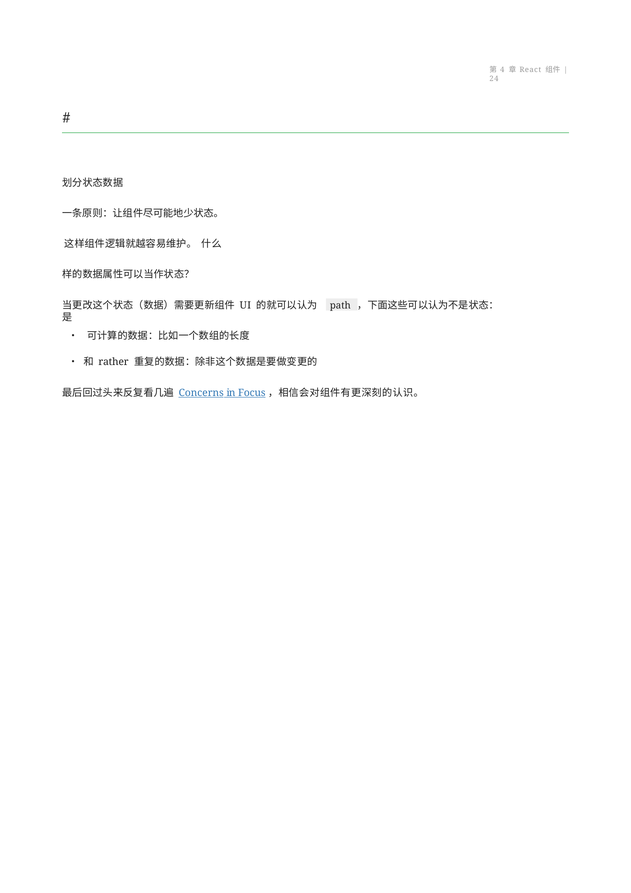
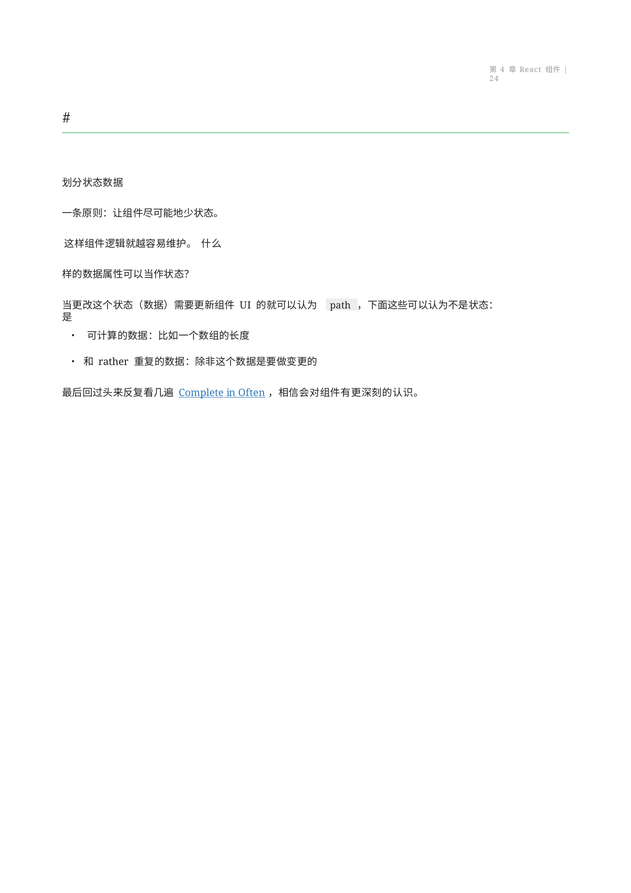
Concerns: Concerns -> Complete (201, 393)
Focus: Focus -> Often (252, 393)
